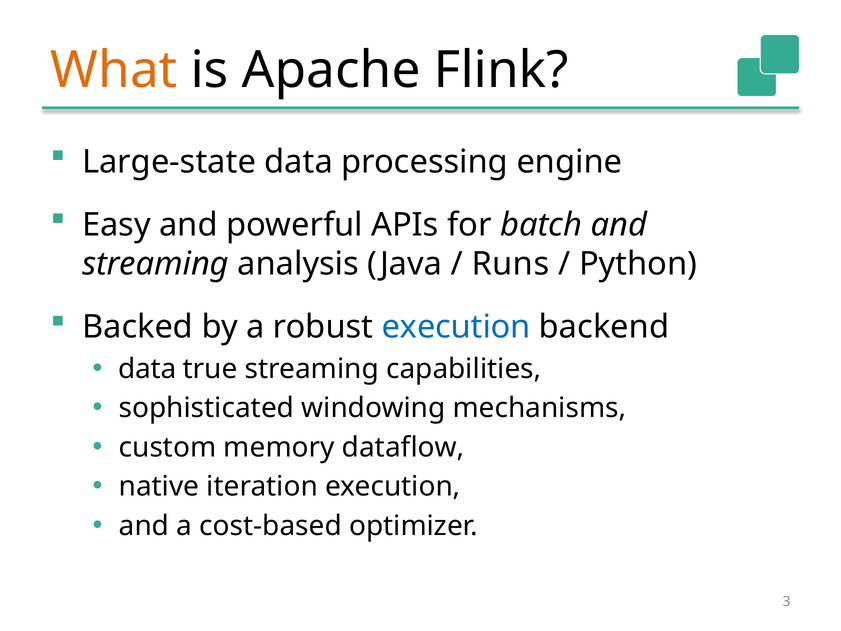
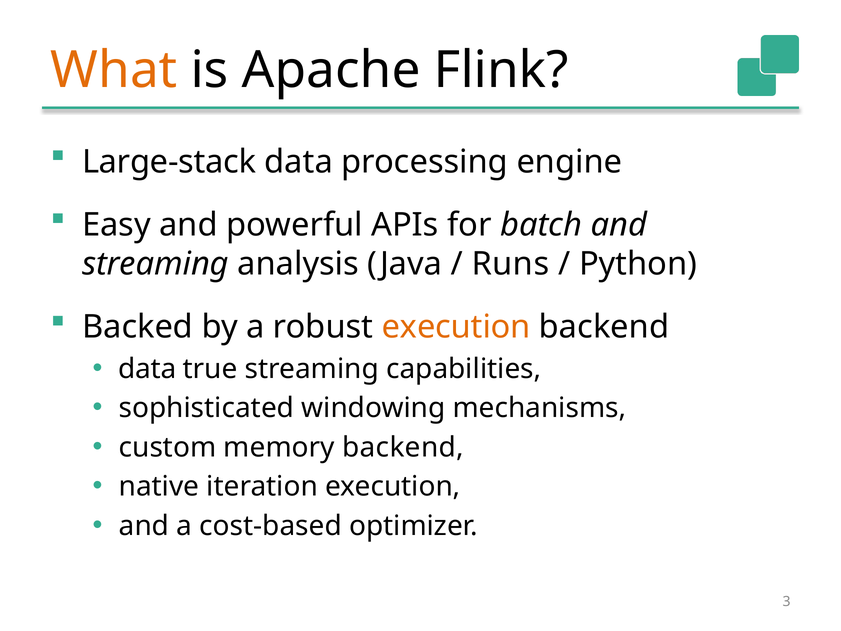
Large-state: Large-state -> Large-stack (169, 162)
execution colour: blue -> orange (456, 327)
memory dataflow: dataflow -> backend (403, 447)
